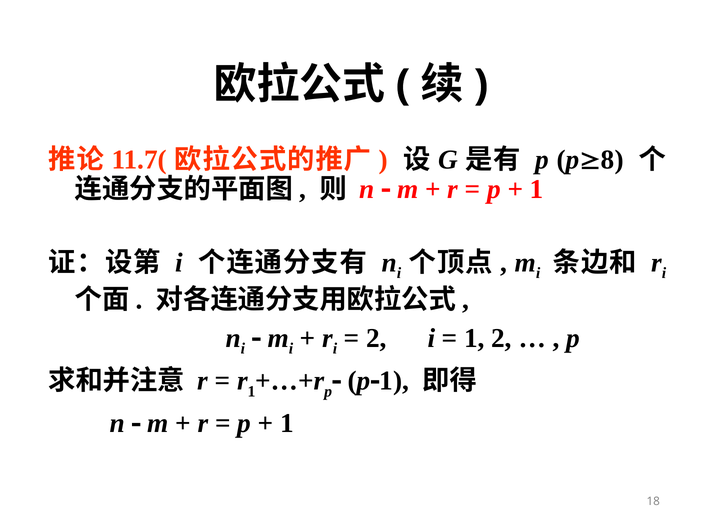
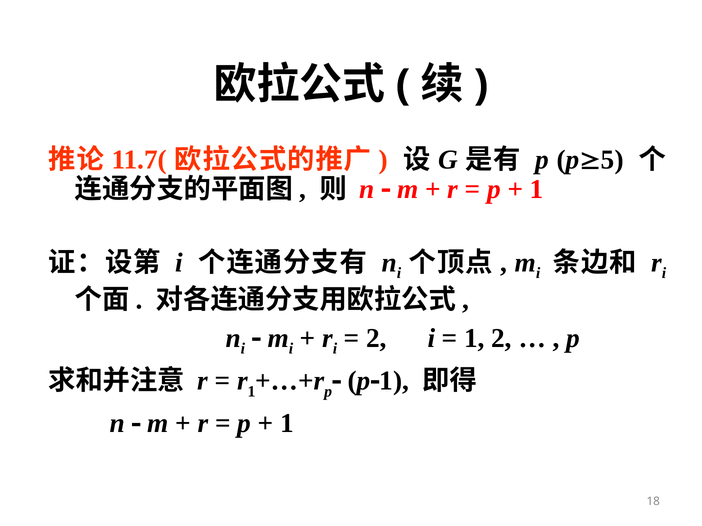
8: 8 -> 5 (612, 160)
